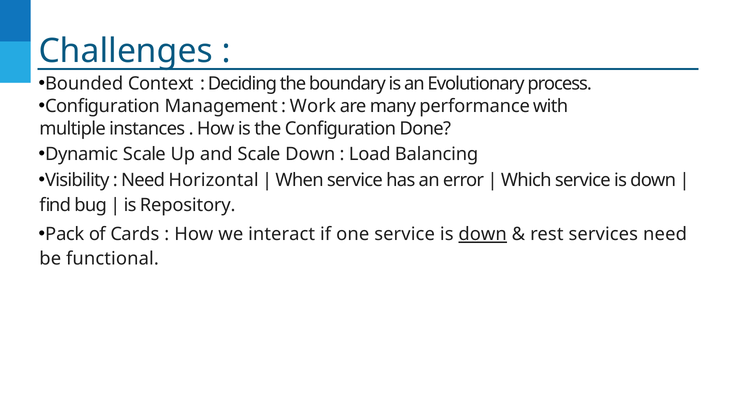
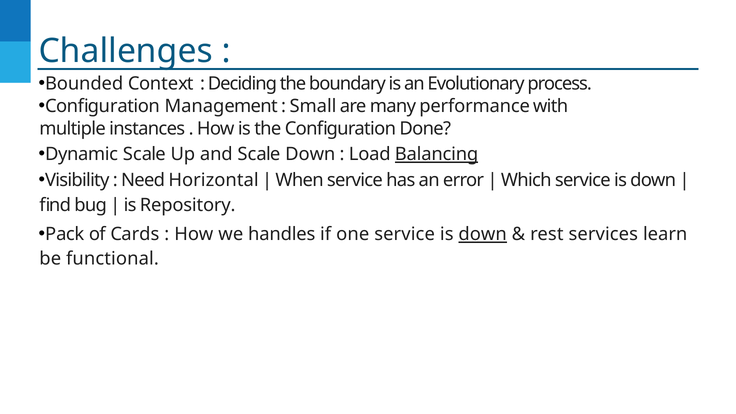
Work: Work -> Small (313, 106)
Balancing underline: none -> present (437, 154)
interact: interact -> handles (282, 234)
services need: need -> learn (665, 234)
